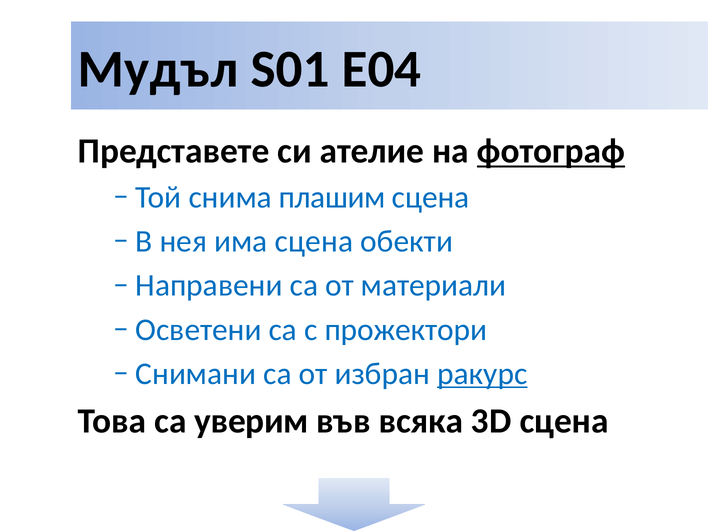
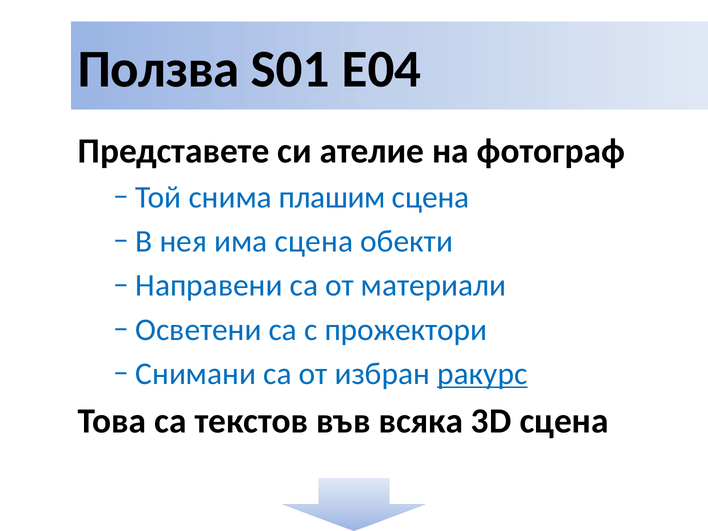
Мудъл: Мудъл -> Ползва (159, 69)
фотограф underline: present -> none (551, 151)
уверим: уверим -> текстов (251, 421)
